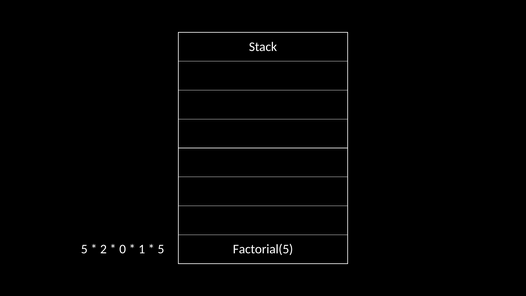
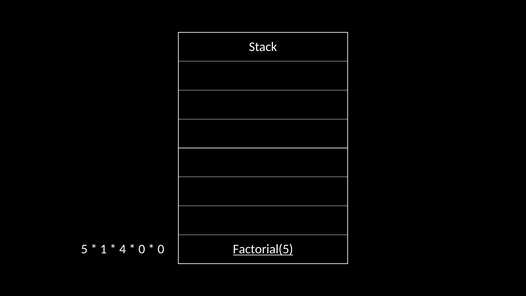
2: 2 -> 1 (103, 249)
0: 0 -> 4 (123, 249)
1: 1 -> 0 (142, 249)
5: 5 -> 0 (161, 249)
Factorial(5 underline: none -> present (263, 249)
